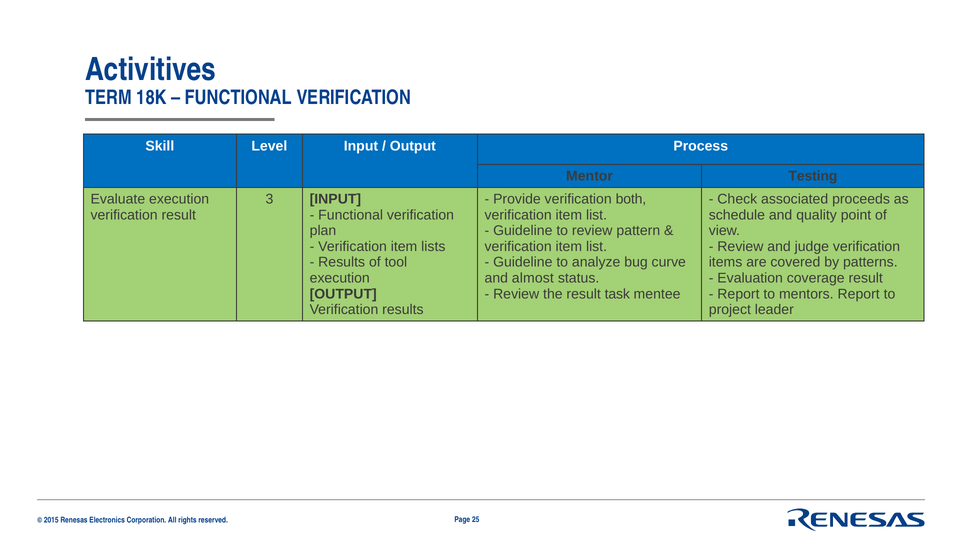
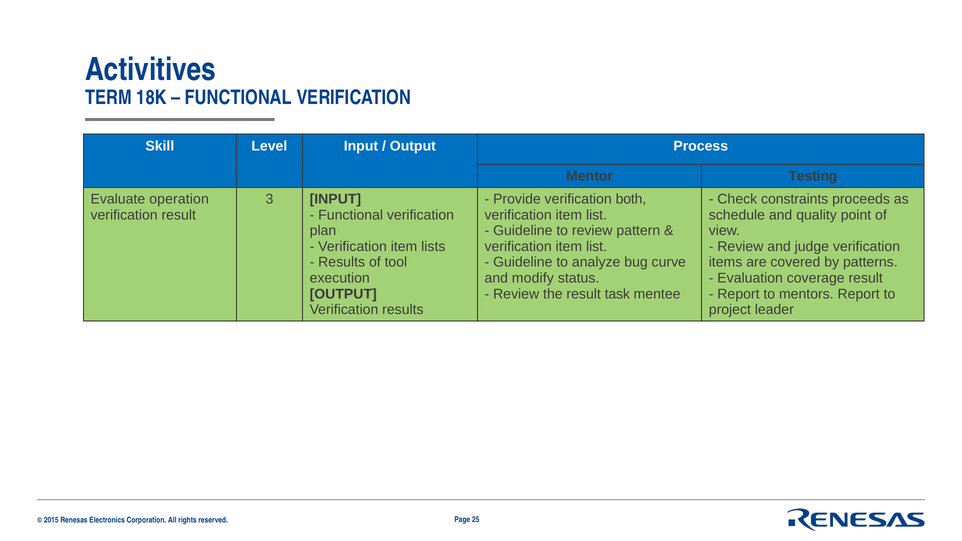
Evaluate execution: execution -> operation (179, 199)
associated: associated -> constraints (795, 199)
almost: almost -> modify (533, 278)
